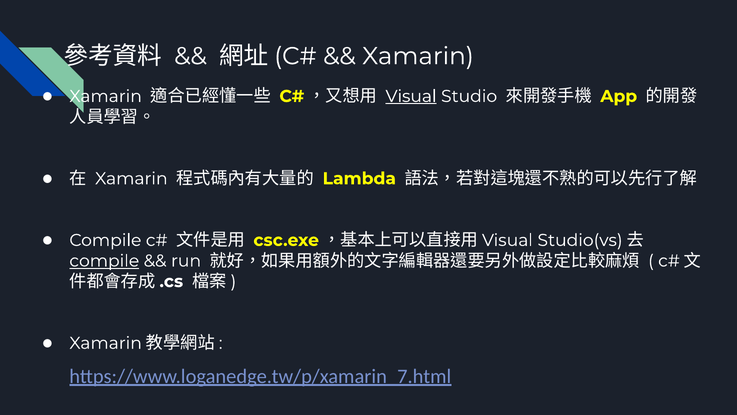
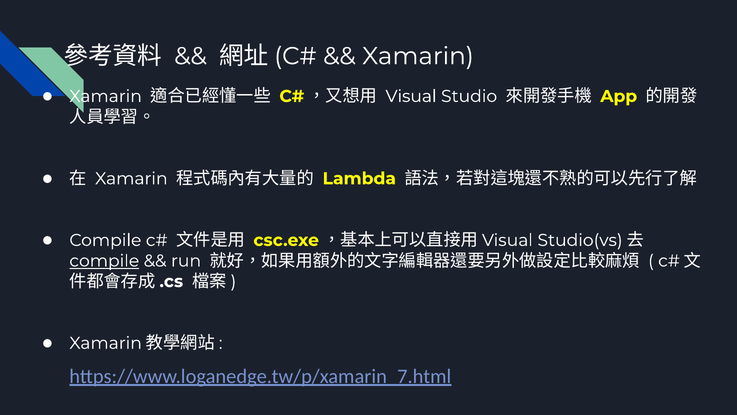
Visual underline: present -> none (411, 96)
